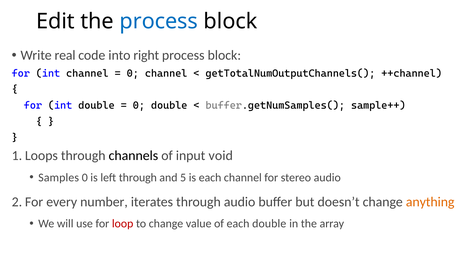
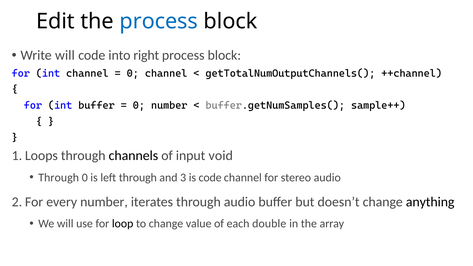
Write real: real -> will (65, 55)
int double: double -> buffer (96, 106)
0 double: double -> number (169, 106)
Samples: Samples -> Through (59, 178)
5: 5 -> 3 (183, 178)
is each: each -> code (210, 178)
anything colour: orange -> black (430, 202)
loop colour: red -> black (123, 224)
